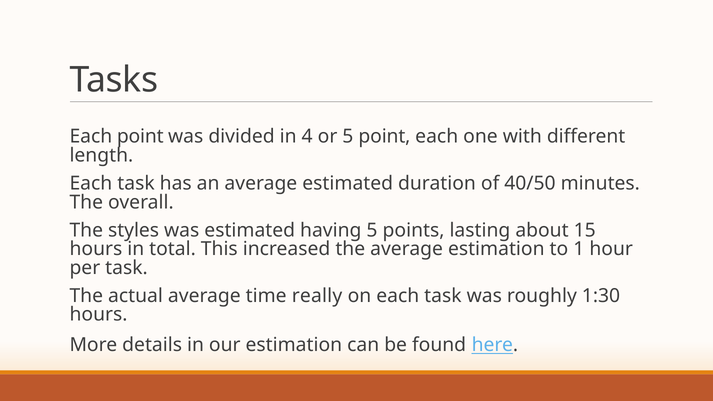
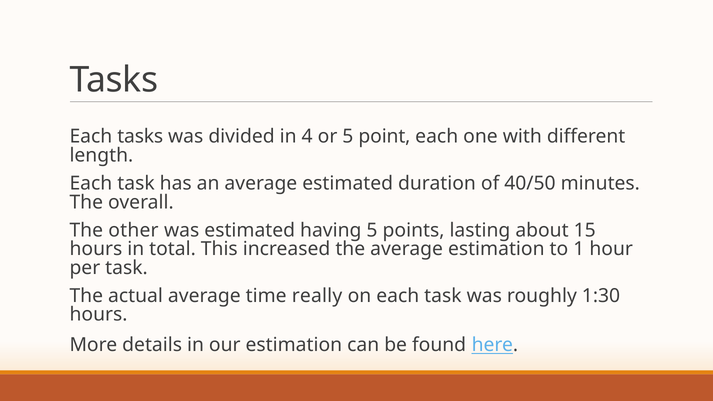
Each point: point -> tasks (140, 137)
styles: styles -> other (133, 230)
